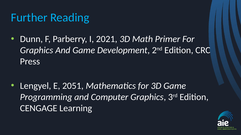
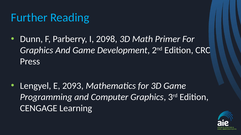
2021: 2021 -> 2098 (107, 39)
2051: 2051 -> 2093 (73, 86)
